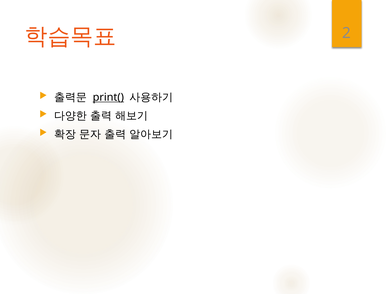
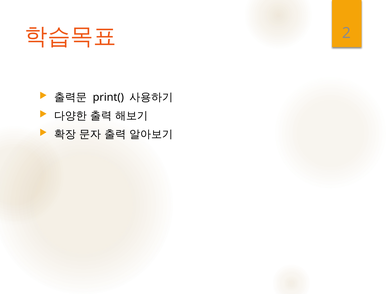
print( underline: present -> none (108, 97)
